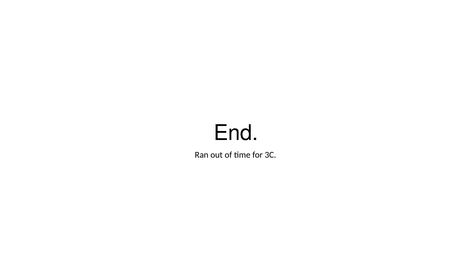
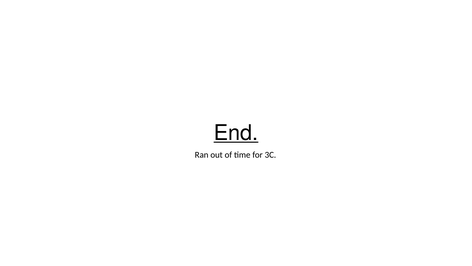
End underline: none -> present (236, 133)
